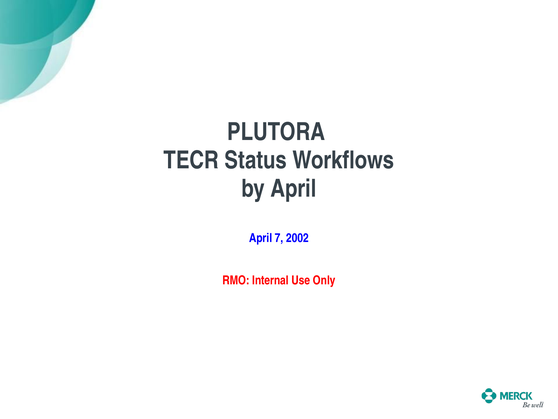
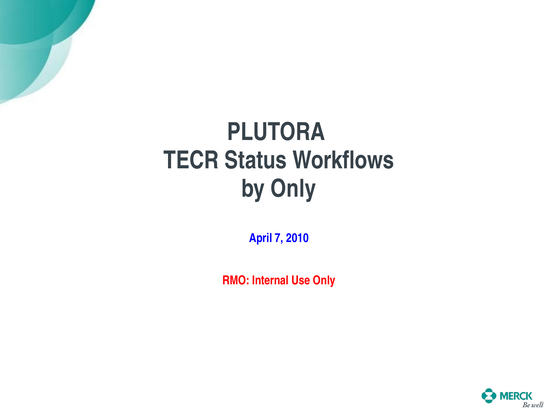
by April: April -> Only (293, 188)
2002: 2002 -> 2010 (298, 238)
